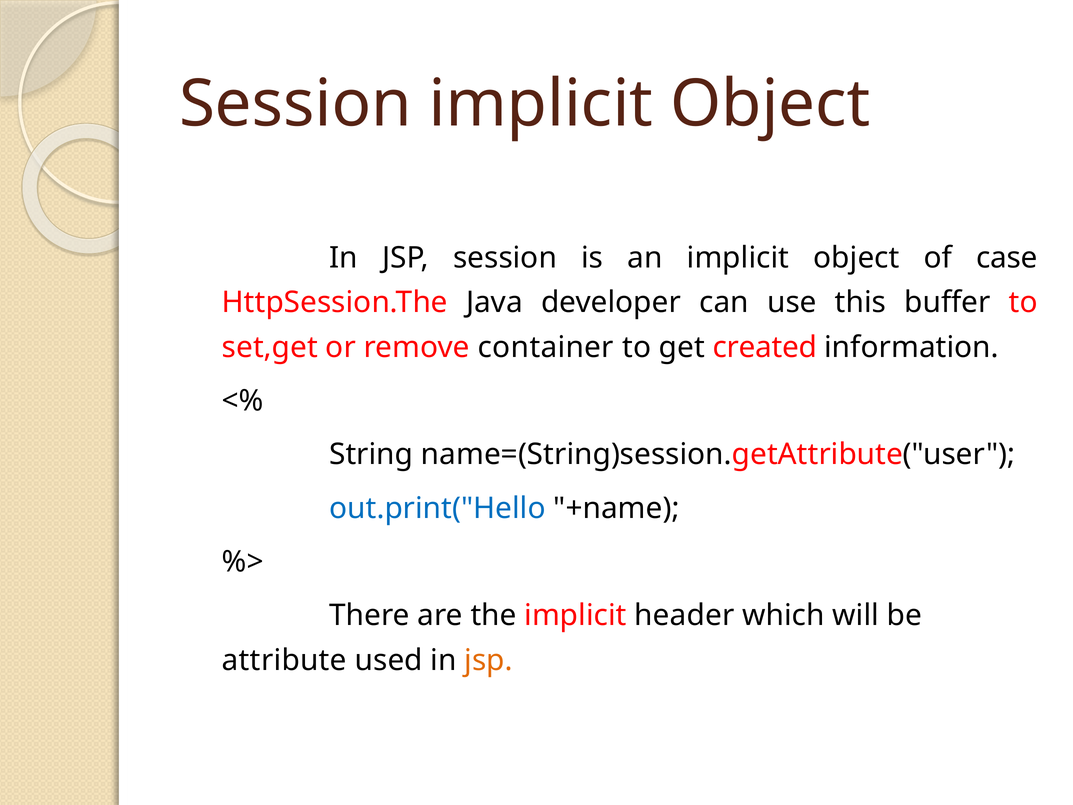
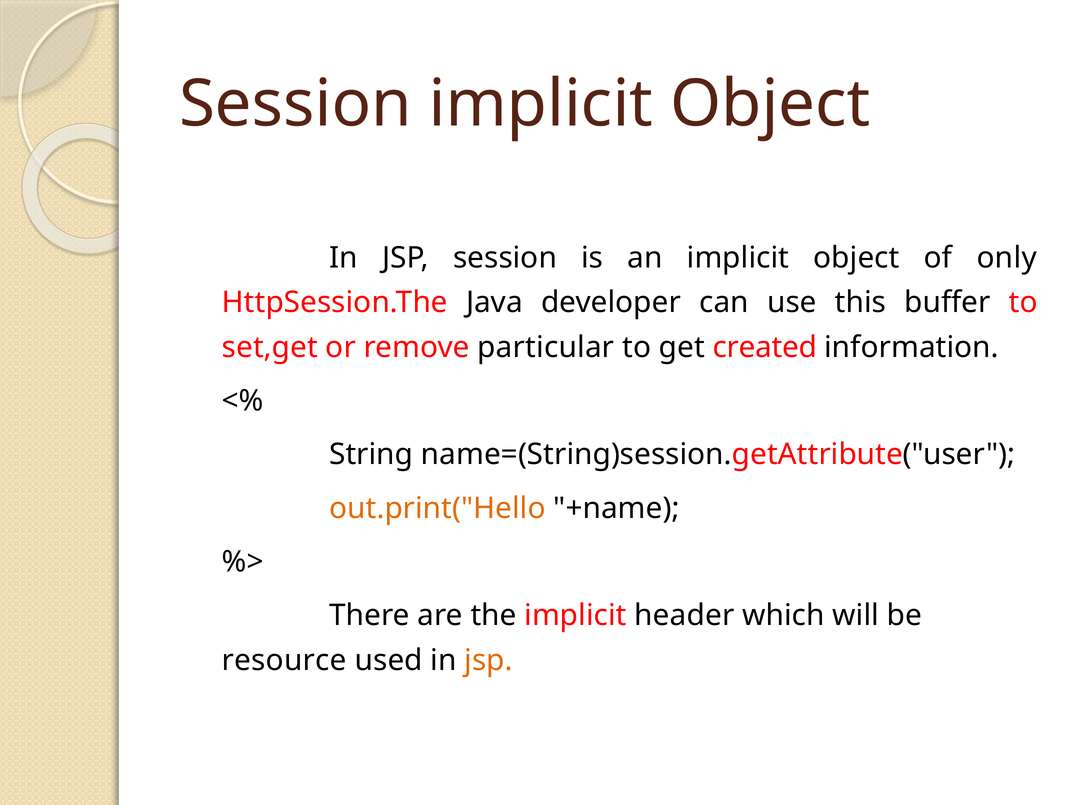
case: case -> only (1007, 258)
container: container -> particular (546, 347)
out.print("Hello colour: blue -> orange (437, 508)
attribute: attribute -> resource (284, 660)
